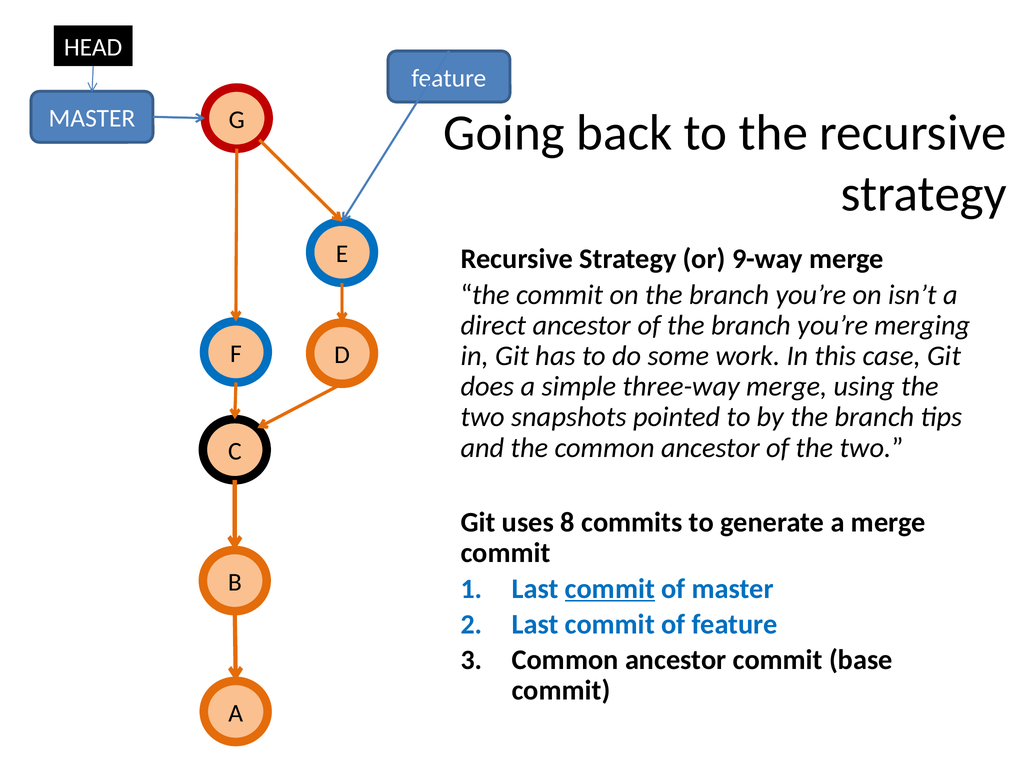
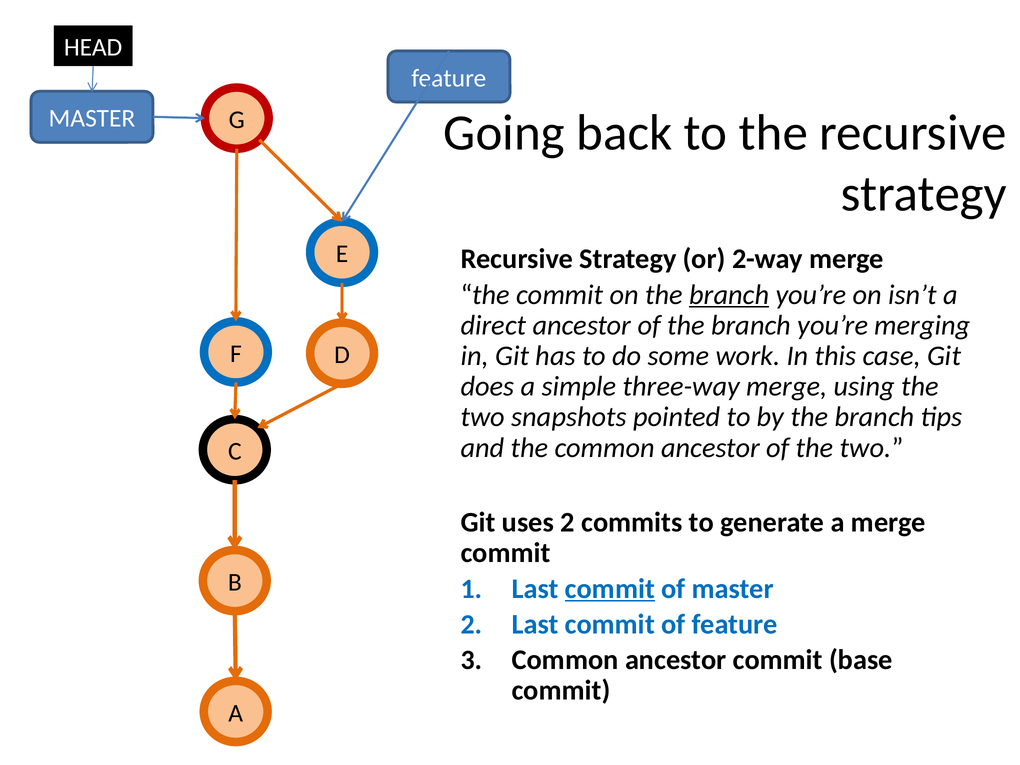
9-way: 9-way -> 2-way (767, 259)
branch underline: none -> present (729, 295)
uses 8: 8 -> 2 (568, 522)
